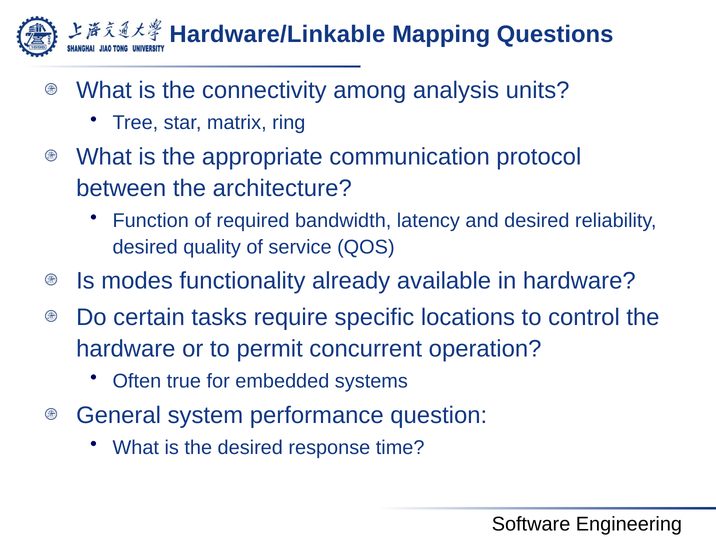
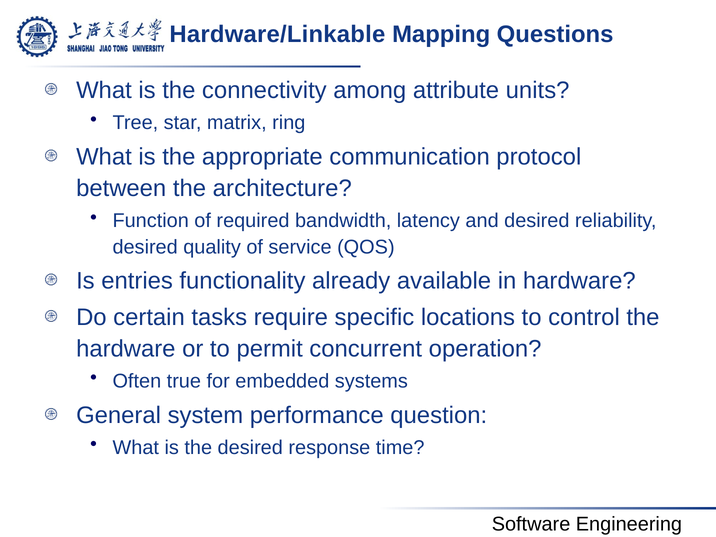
analysis: analysis -> attribute (456, 90)
modes: modes -> entries (137, 281)
